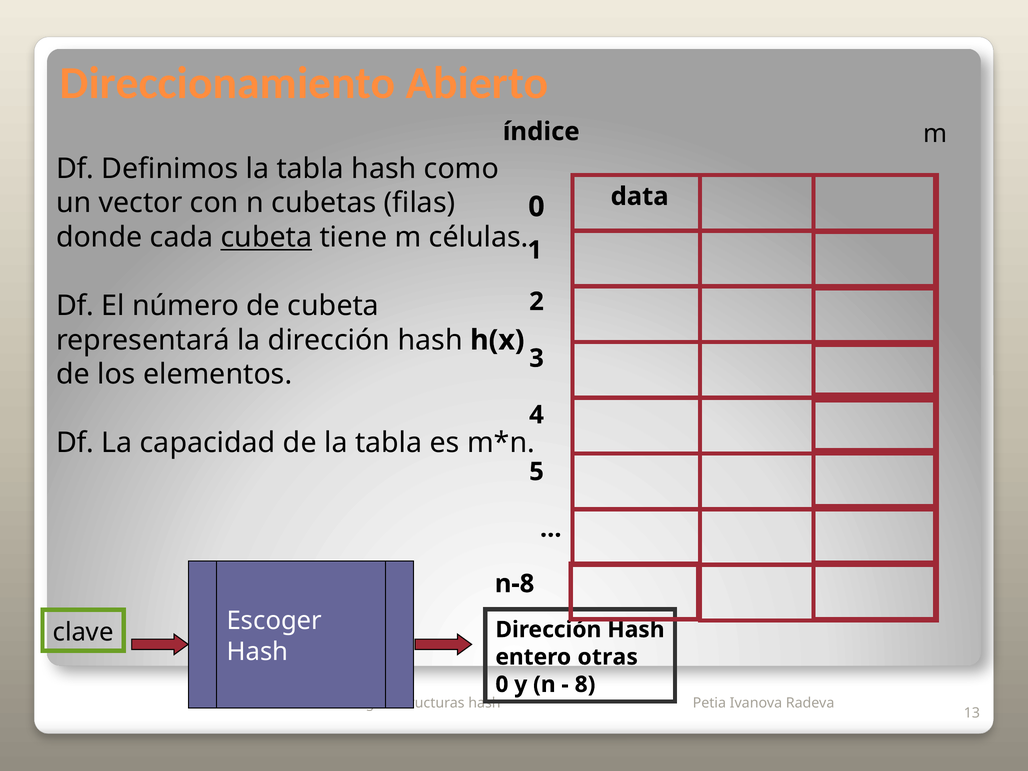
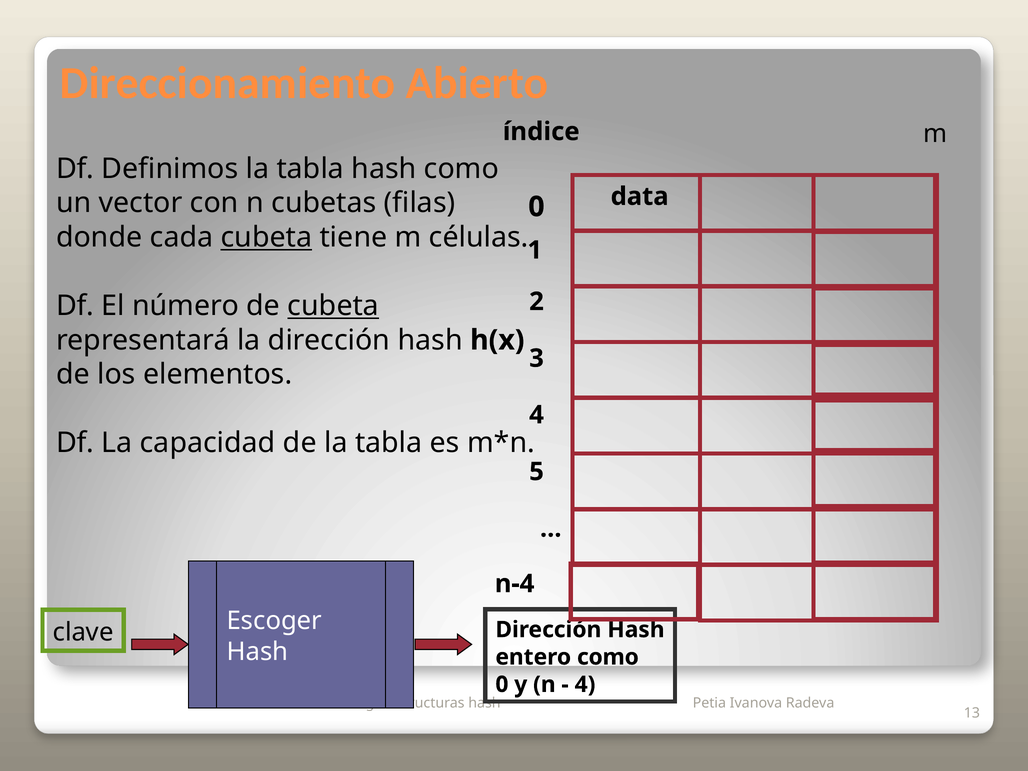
cubeta underline: none -> present (333, 306)
n-8: n-8 -> n-4 (515, 584)
entero otras: otras -> como (608, 657)
8: 8 -> 4 (585, 684)
